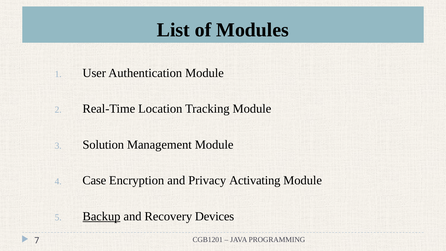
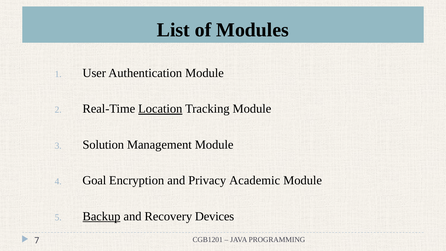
Location underline: none -> present (160, 109)
Case: Case -> Goal (94, 180)
Activating: Activating -> Academic (255, 180)
